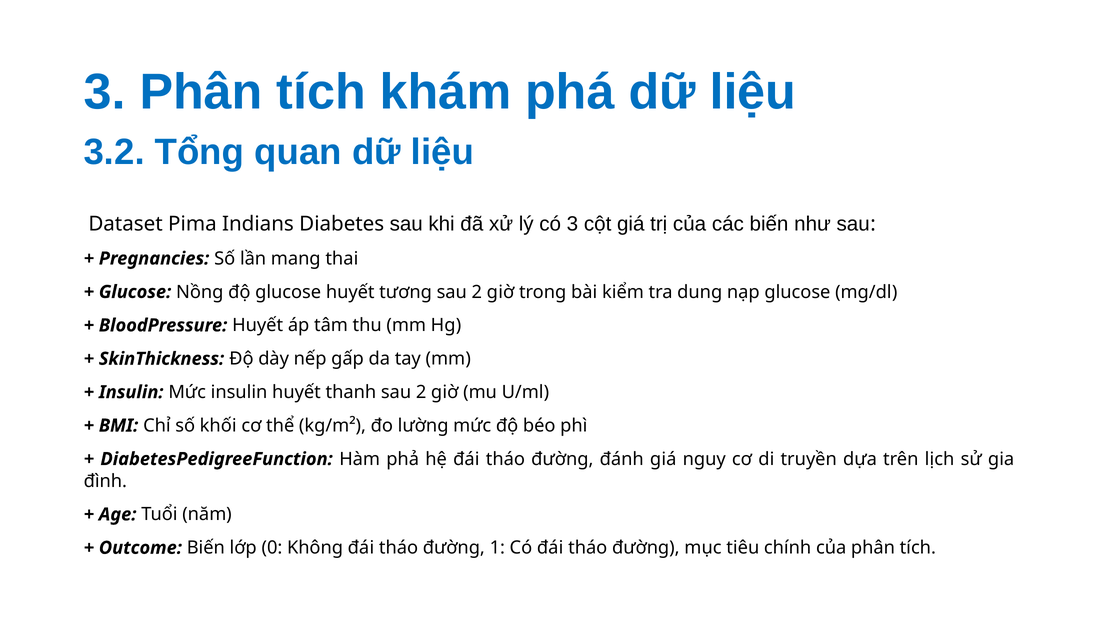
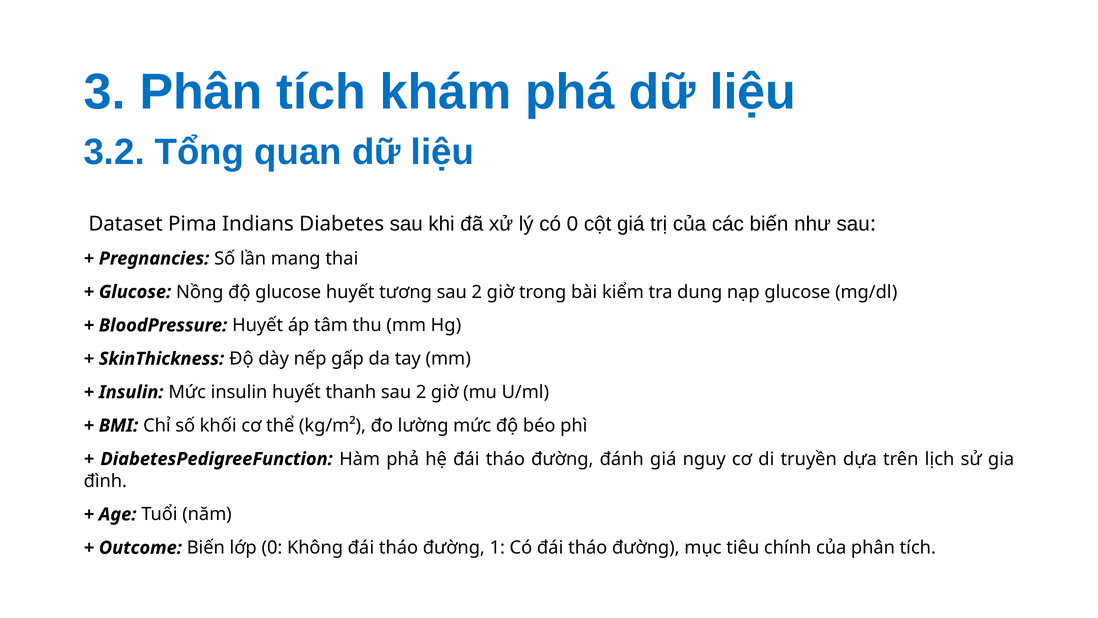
có 3: 3 -> 0 (572, 224)
